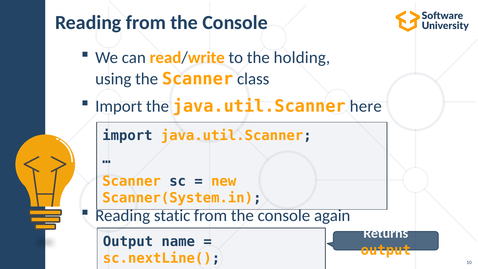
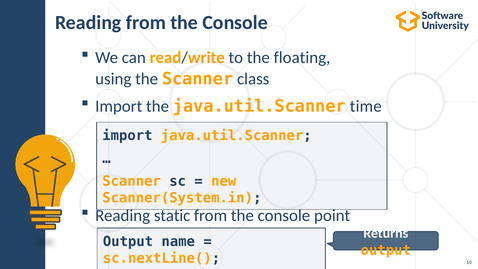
holding: holding -> floating (302, 58)
here: here -> time (366, 106)
again: again -> point (332, 215)
